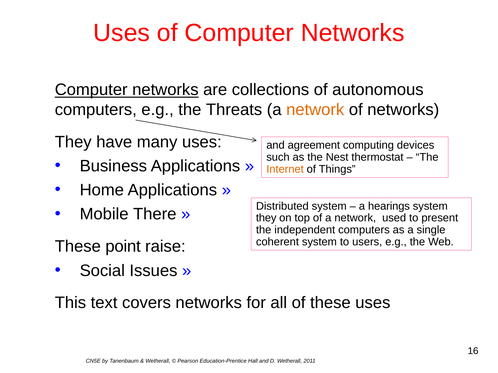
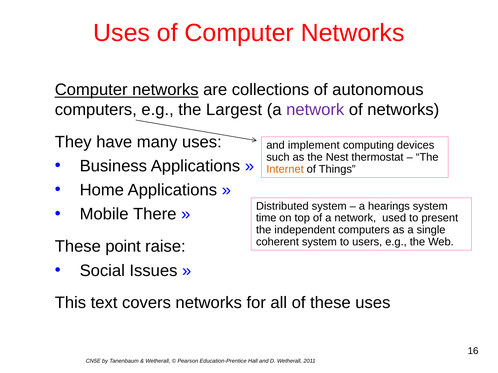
Threats: Threats -> Largest (234, 110)
network colour: orange -> purple (315, 110)
agreement: agreement -> implement (314, 145)
they: they -> time (266, 218)
